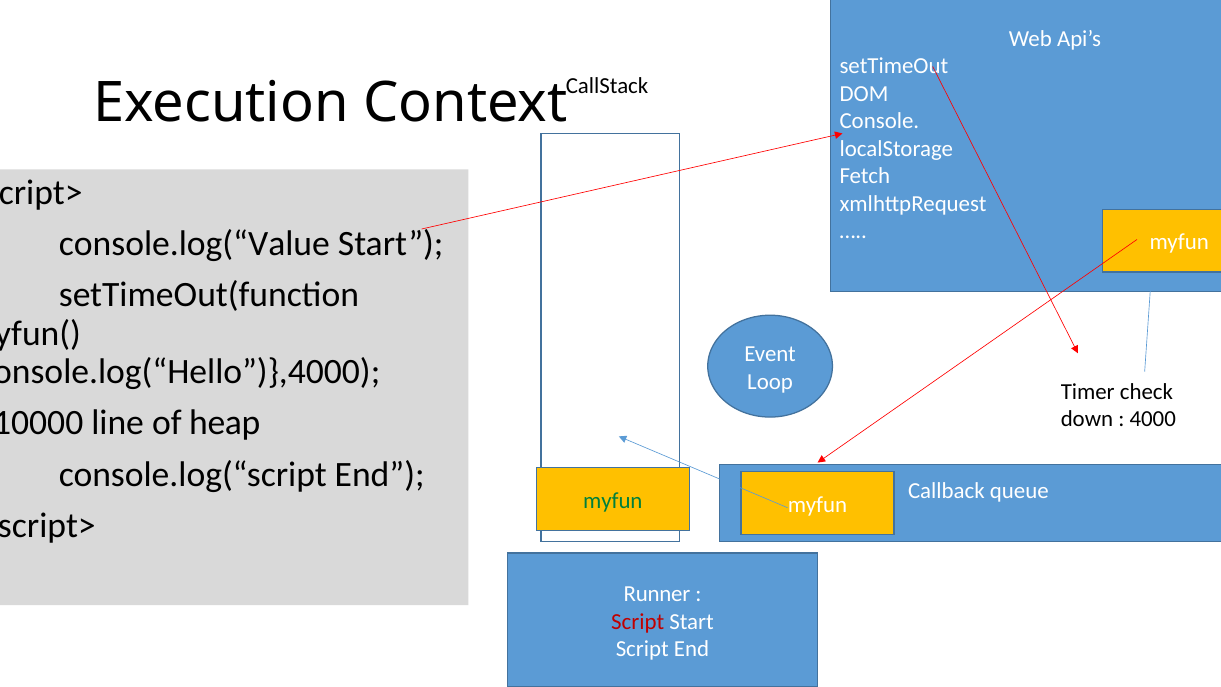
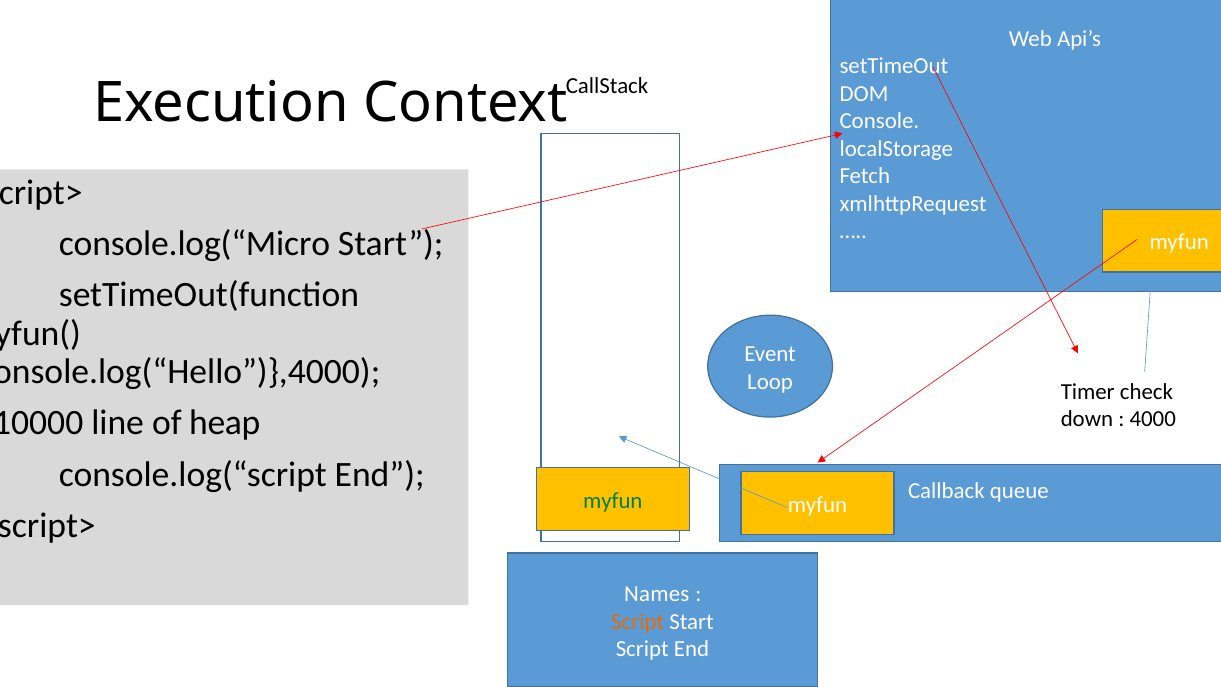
console.log(“Value: console.log(“Value -> console.log(“Micro (194, 244)
Runner: Runner -> Names (657, 594)
Script colour: red -> orange (638, 621)
